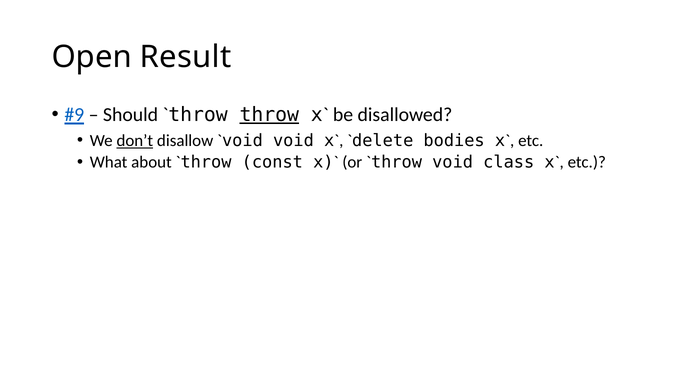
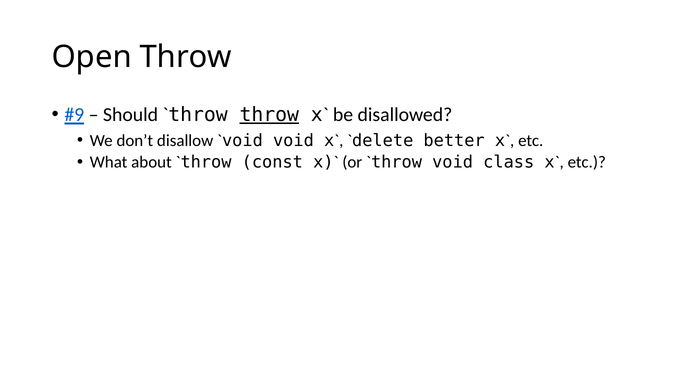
Open Result: Result -> Throw (186, 57)
don’t underline: present -> none (135, 141)
bodies: bodies -> better (454, 141)
